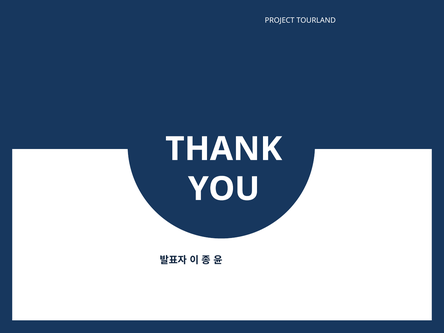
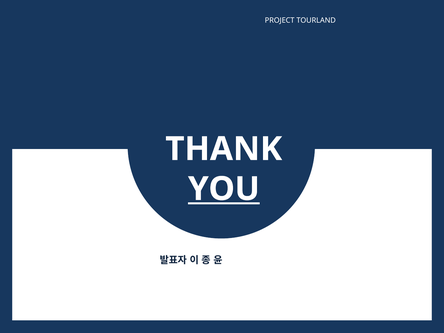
YOU underline: none -> present (224, 189)
